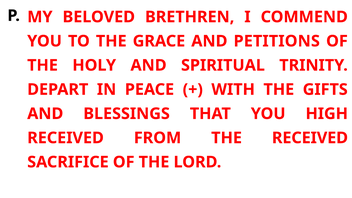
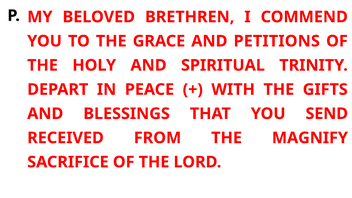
HIGH: HIGH -> SEND (327, 114)
THE RECEIVED: RECEIVED -> MAGNIFY (310, 138)
